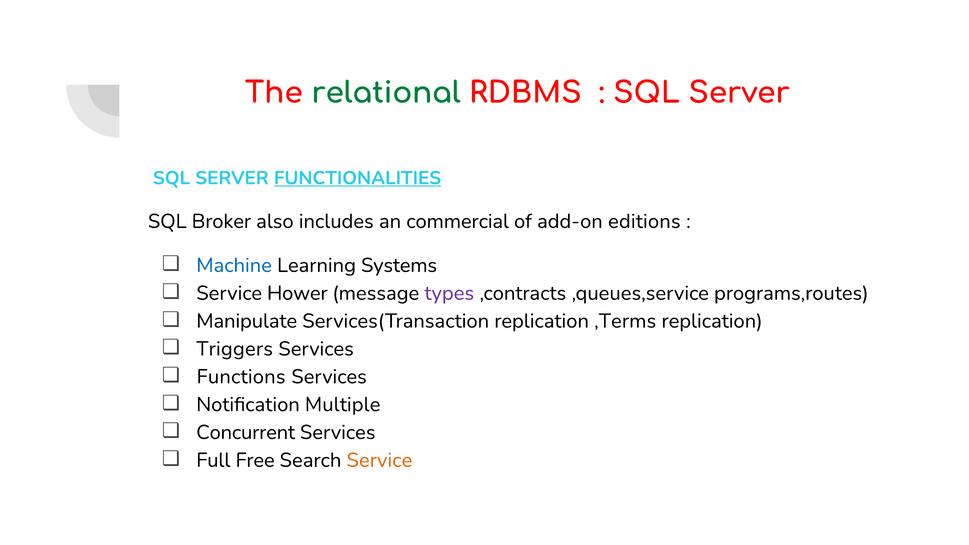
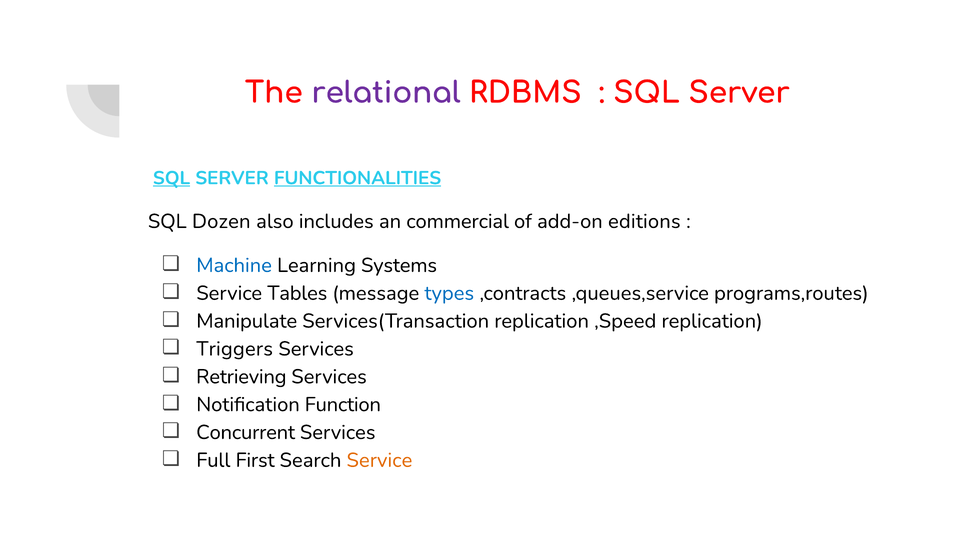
relational colour: green -> purple (386, 93)
SQL underline: none -> present (171, 178)
Broker: Broker -> Dozen (221, 221)
Hower: Hower -> Tables (297, 293)
types colour: purple -> blue (449, 293)
,Terms: ,Terms -> ,Speed (625, 321)
Functions: Functions -> Retrieving (241, 377)
Multiple: Multiple -> Function (343, 405)
Free: Free -> First (255, 460)
